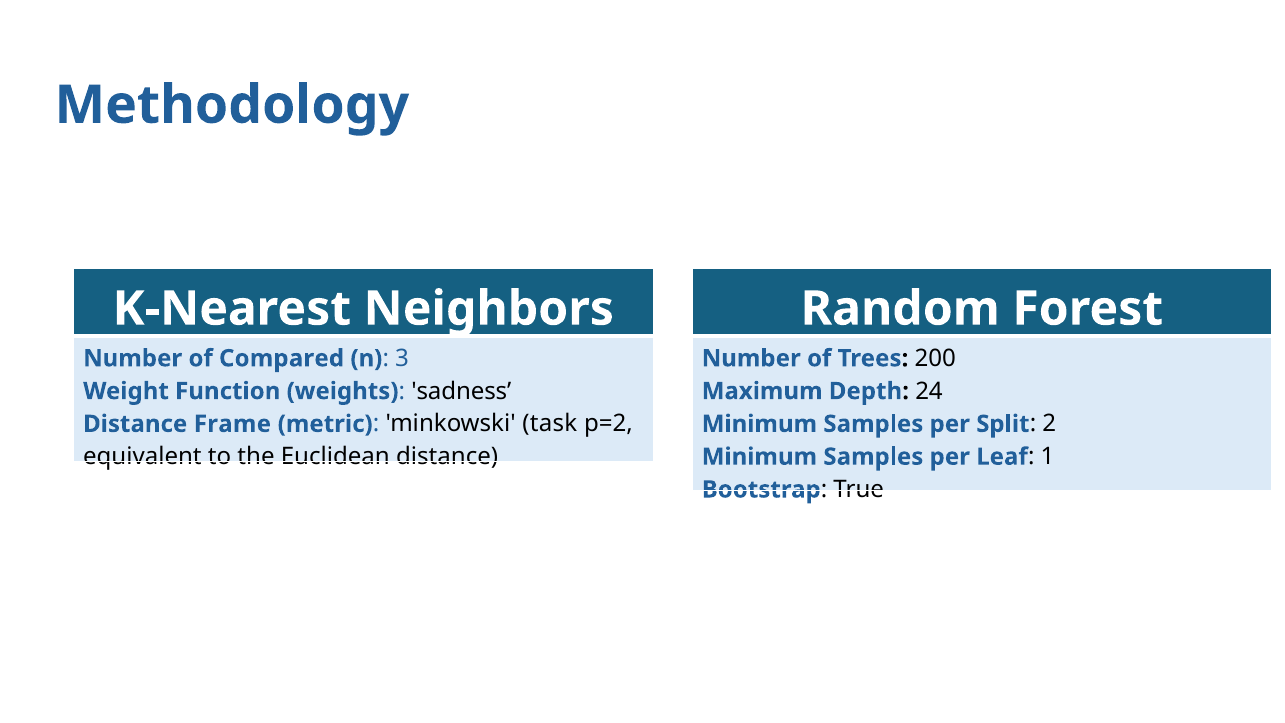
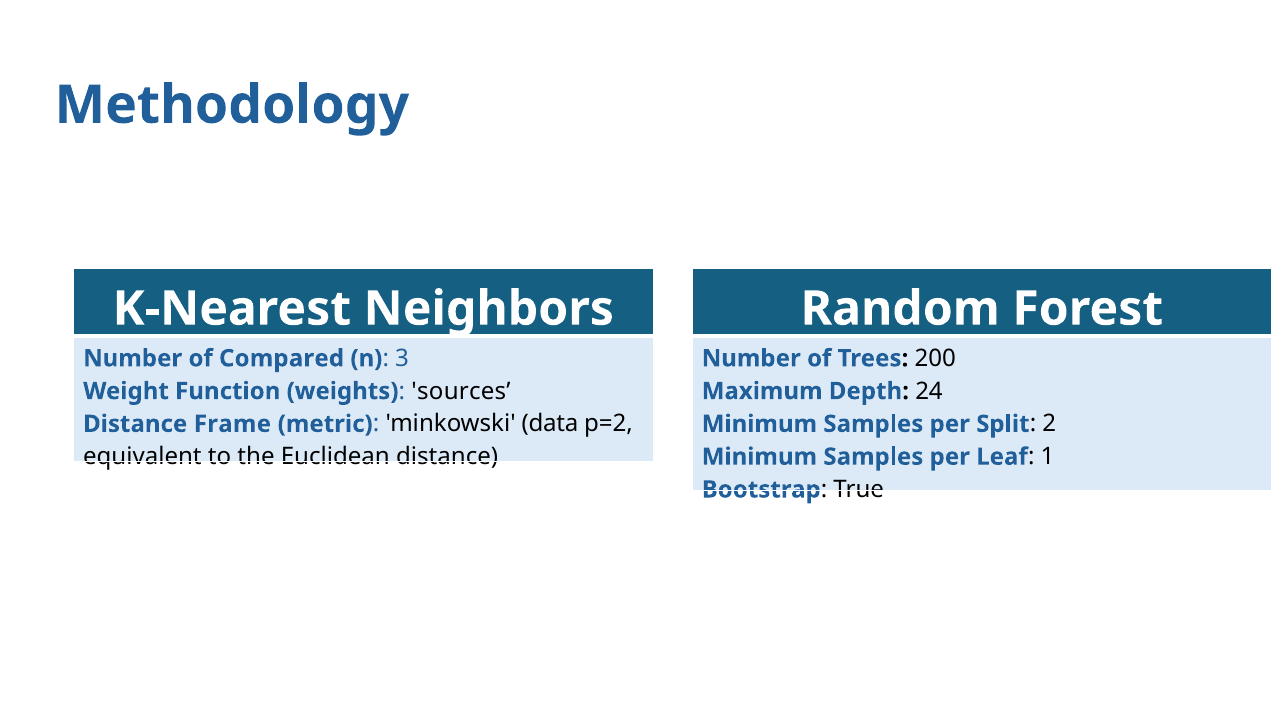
sadness: sadness -> sources (461, 391)
task: task -> data (550, 424)
